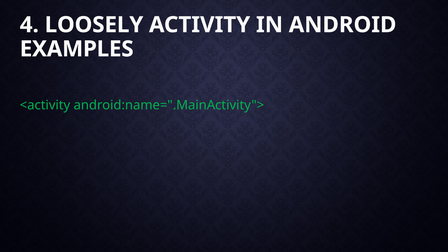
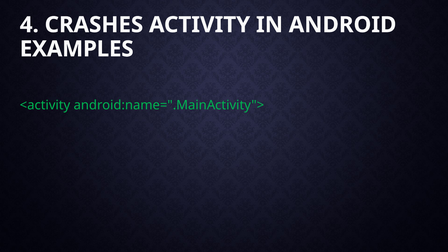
LOOSELY: LOOSELY -> CRASHES (94, 25)
